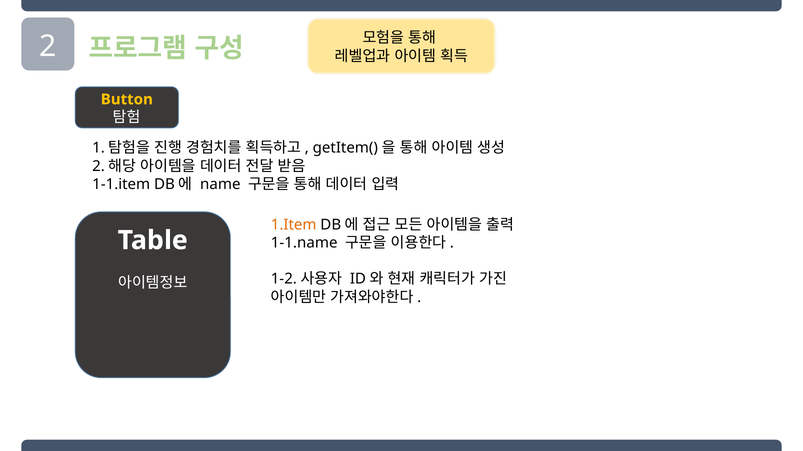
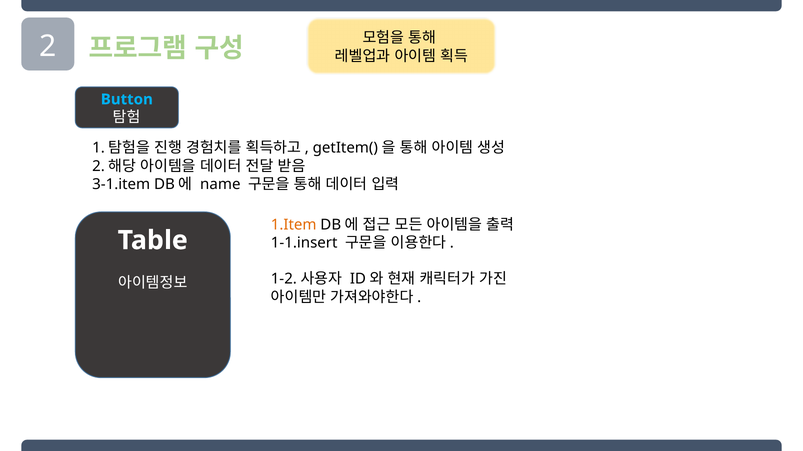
Button colour: yellow -> light blue (127, 100)
1-1.item: 1-1.item -> 3-1.item (121, 184)
1-1.name: 1-1.name -> 1-1.insert (304, 243)
